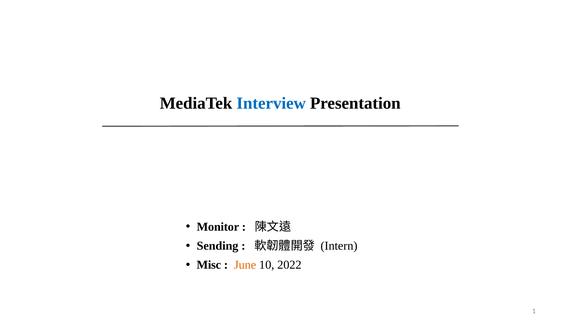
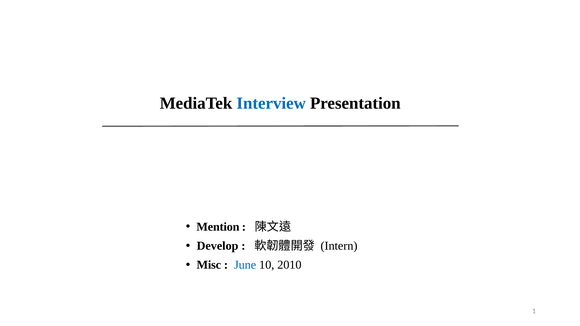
Monitor: Monitor -> Mention (218, 227)
Sending: Sending -> Develop (218, 246)
June colour: orange -> blue (245, 265)
2022: 2022 -> 2010 (289, 265)
